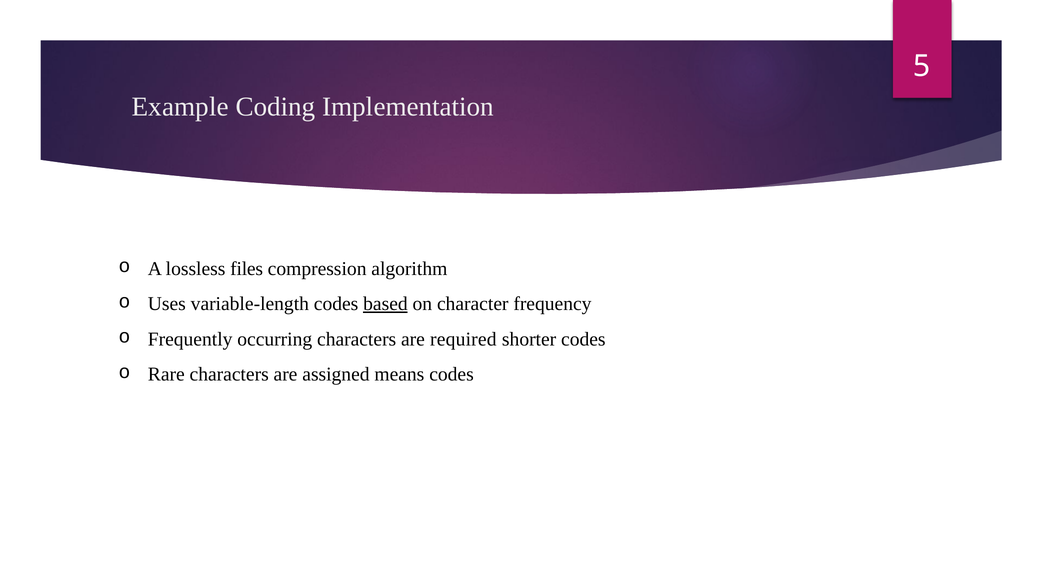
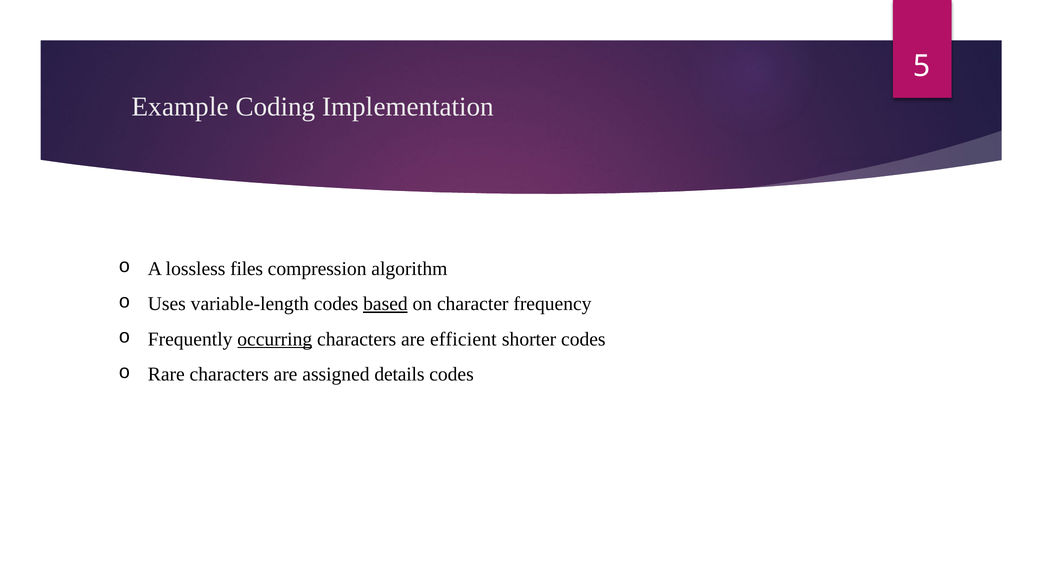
occurring underline: none -> present (275, 339)
required: required -> efficient (463, 339)
means: means -> details (399, 374)
